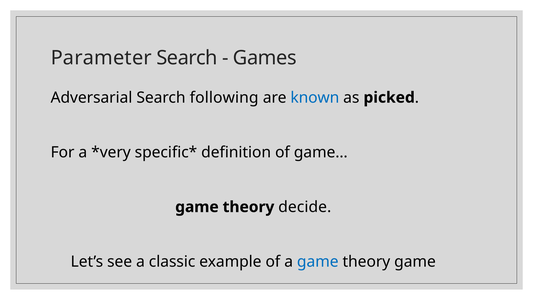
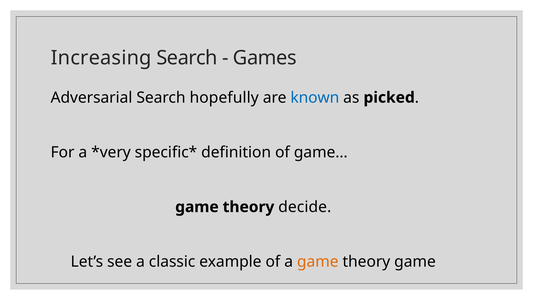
Parameter: Parameter -> Increasing (101, 58)
following: following -> hopefully (224, 97)
game colour: blue -> orange (318, 262)
